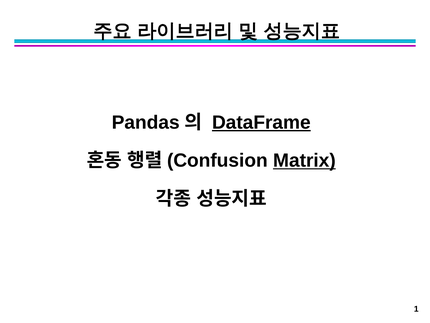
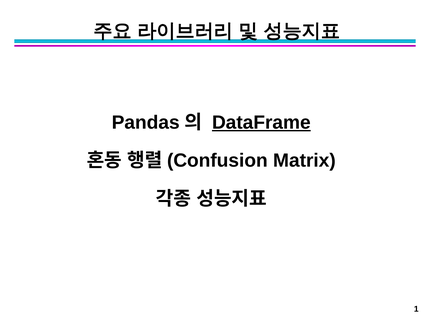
Matrix underline: present -> none (304, 160)
